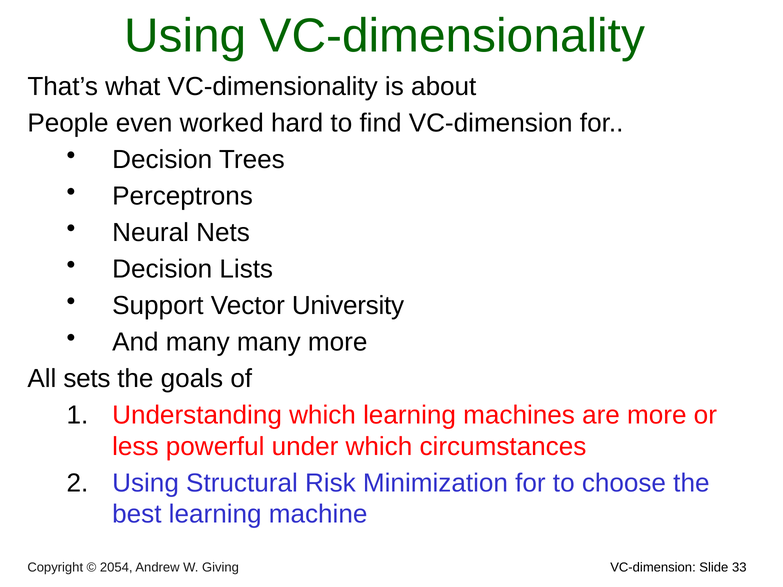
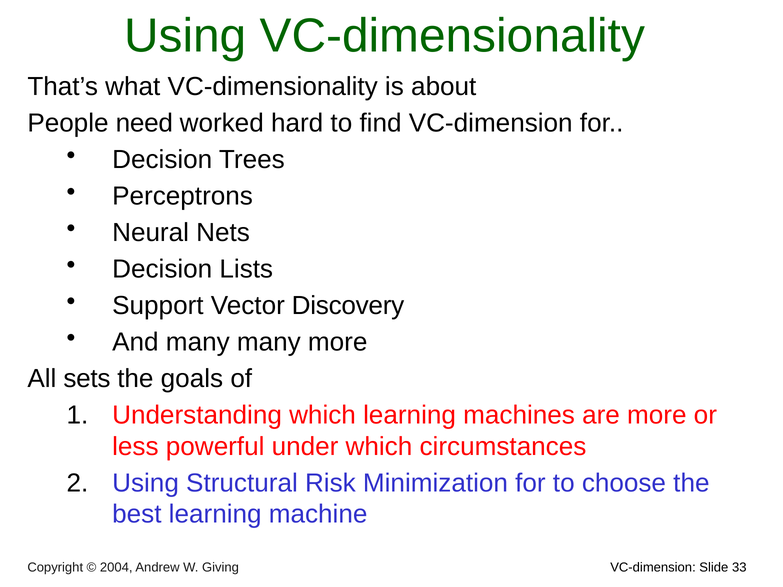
even: even -> need (144, 123)
University: University -> Discovery (348, 306)
2054: 2054 -> 2004 (116, 568)
